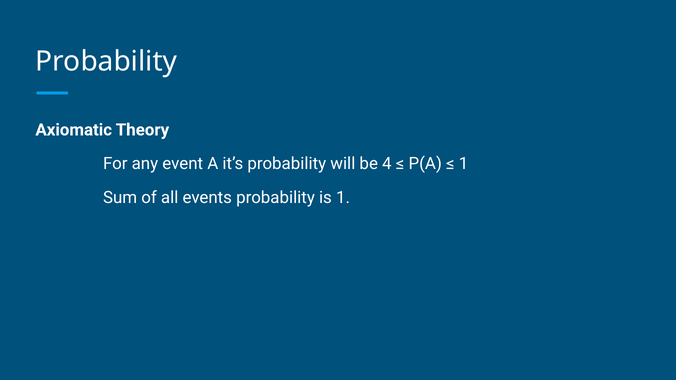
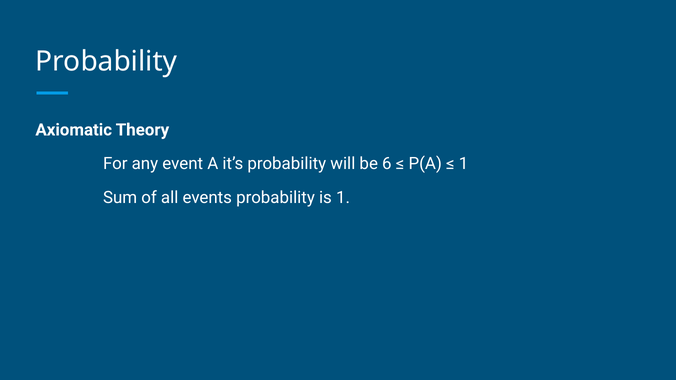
4: 4 -> 6 (387, 164)
